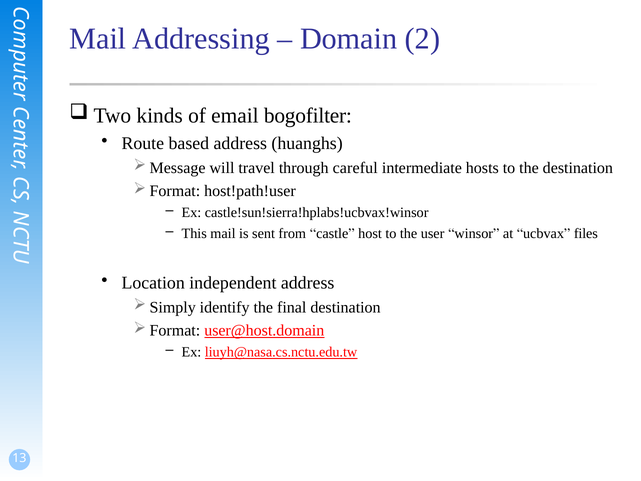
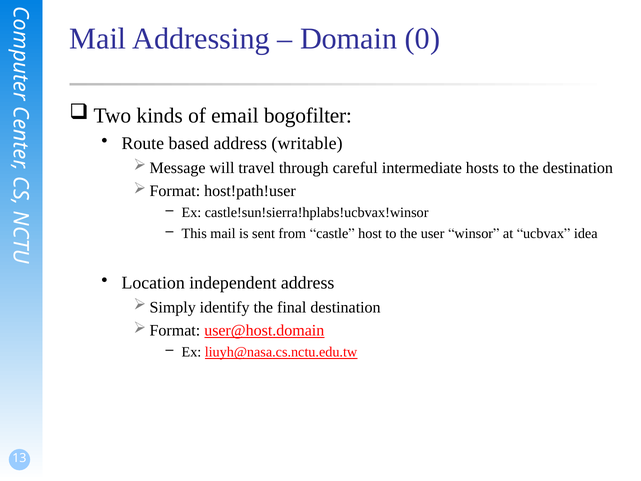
2: 2 -> 0 (422, 39)
huanghs: huanghs -> writable (307, 144)
files: files -> idea (586, 233)
